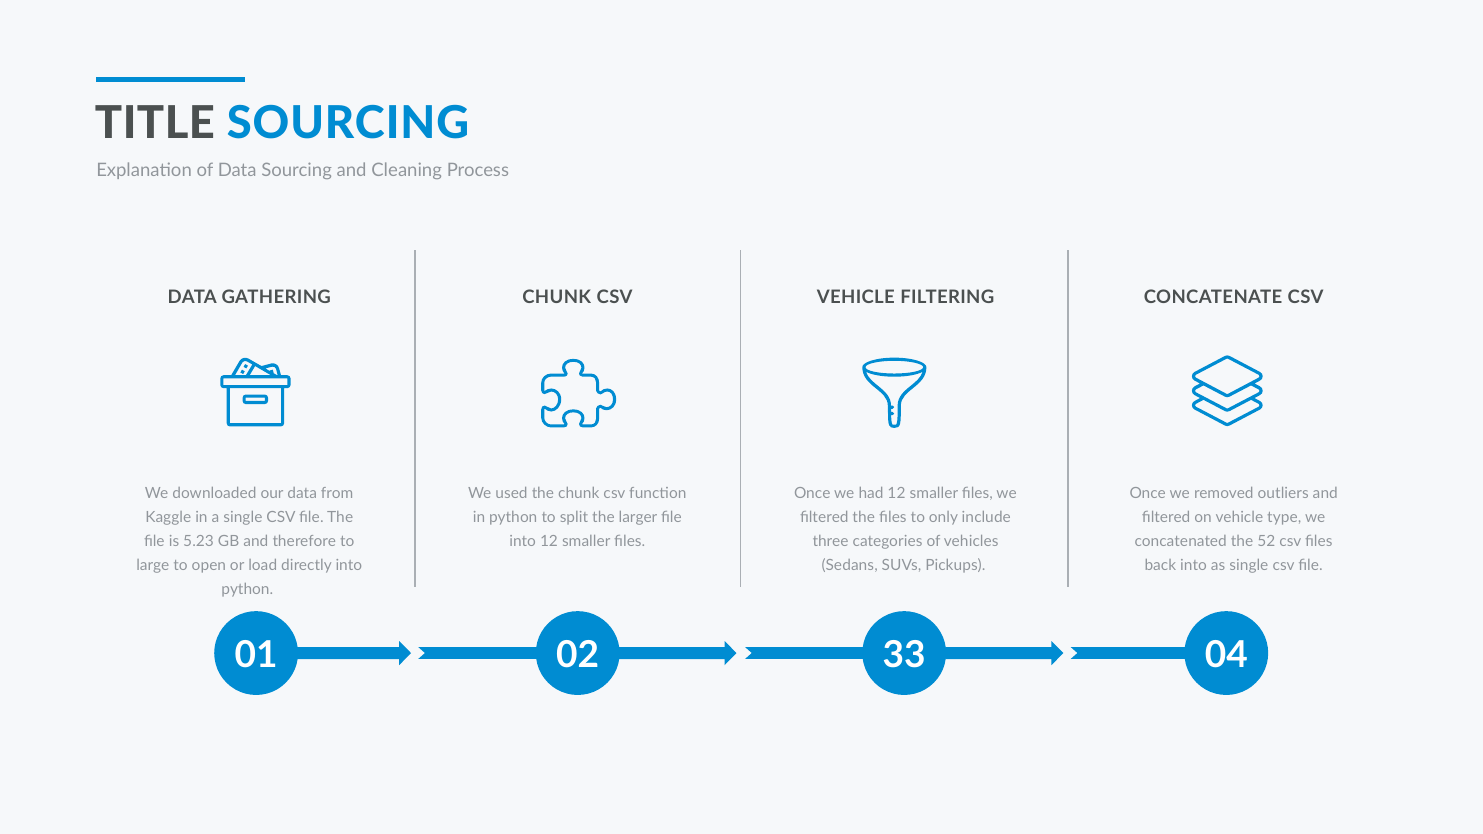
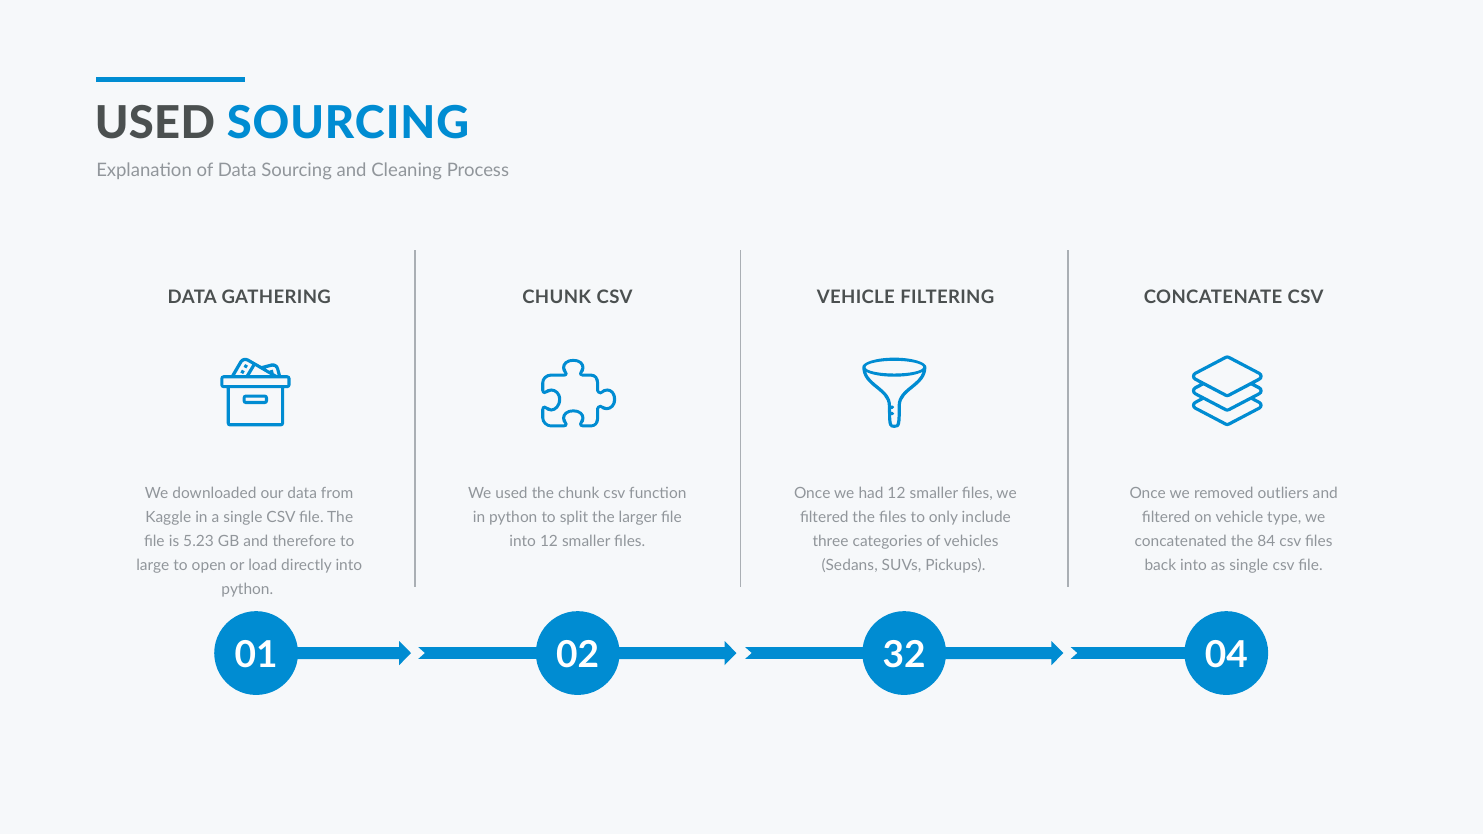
TITLE: TITLE -> USED (155, 124)
52: 52 -> 84 (1266, 541)
33: 33 -> 32 (904, 656)
